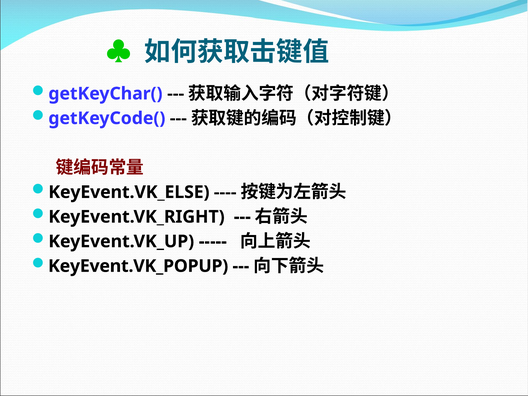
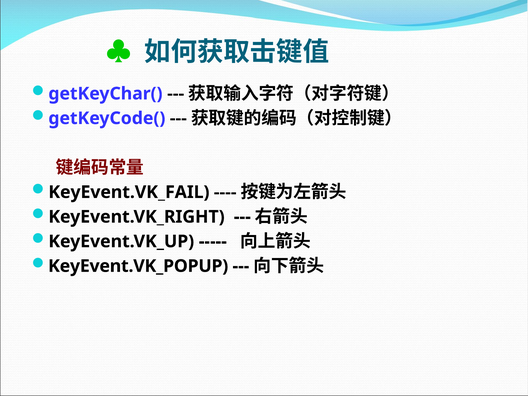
KeyEvent.VK_ELSE: KeyEvent.VK_ELSE -> KeyEvent.VK_FAIL (129, 192)
